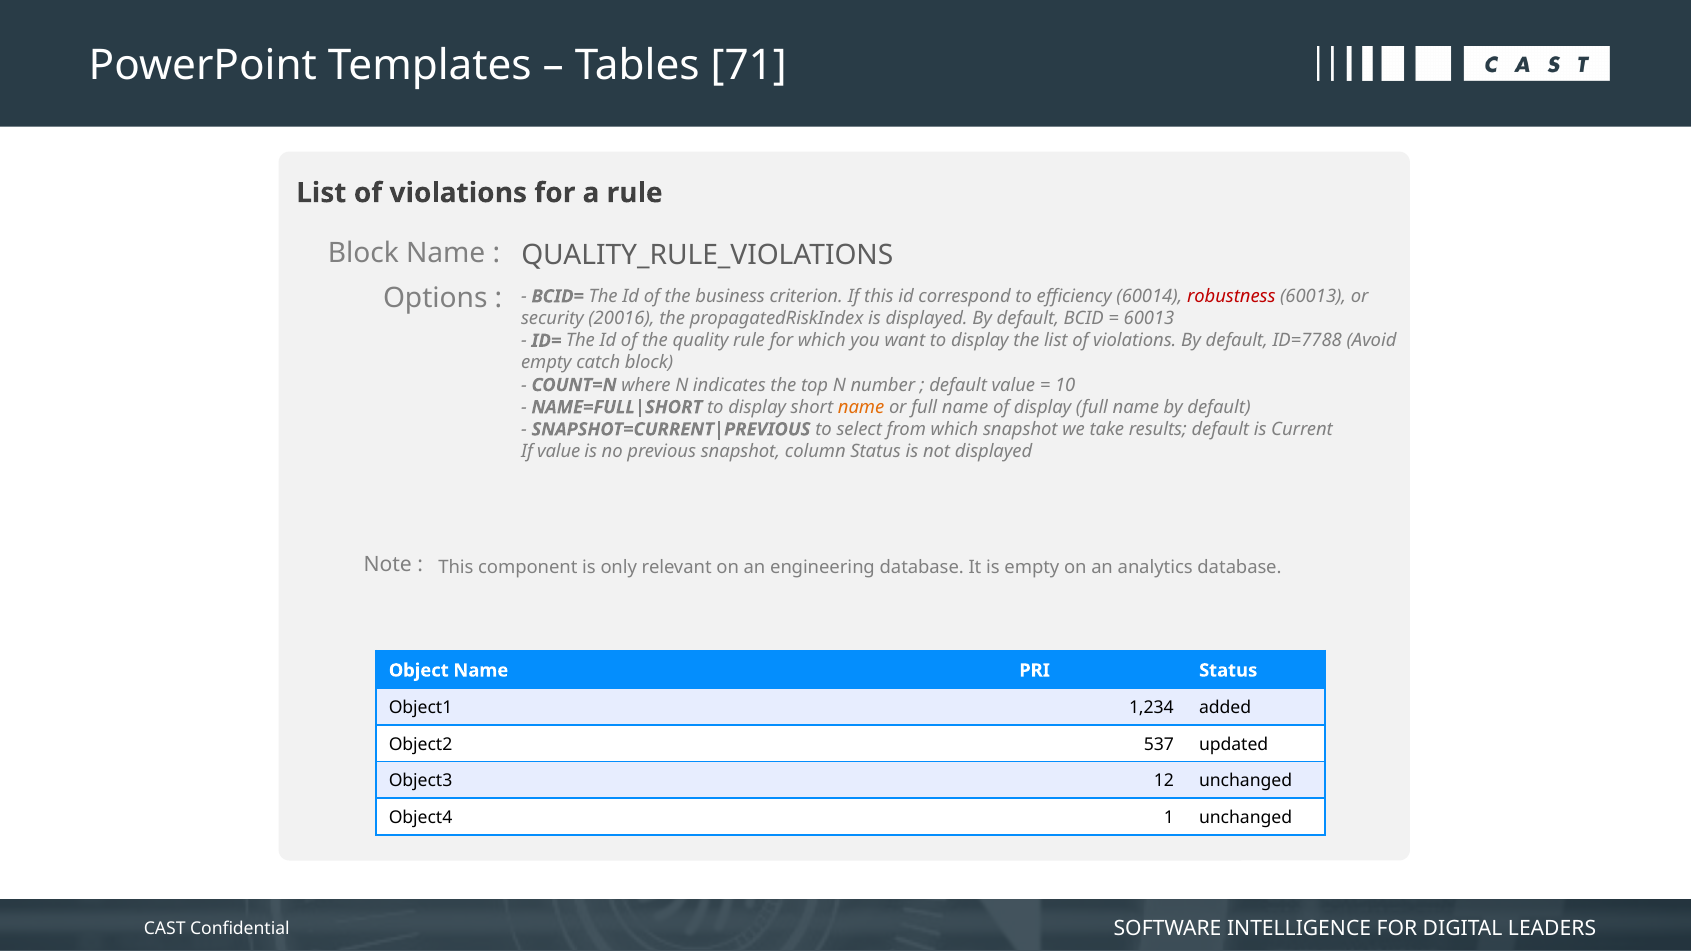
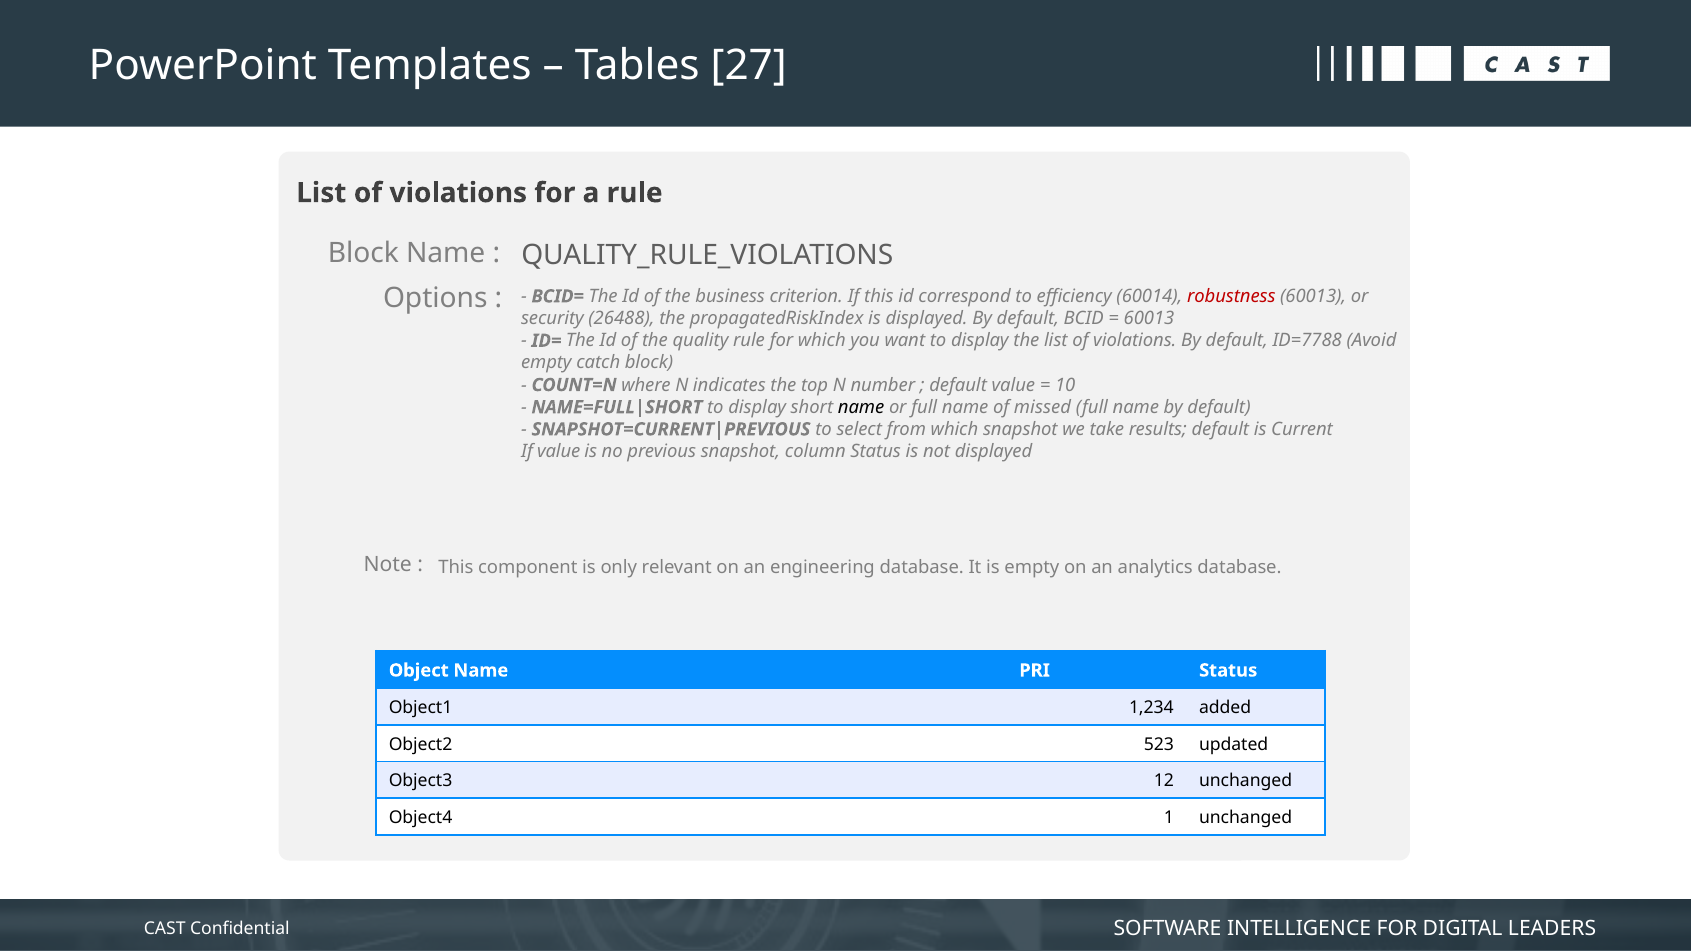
71: 71 -> 27 (749, 66)
20016: 20016 -> 26488 (621, 319)
name colour: orange -> black (861, 407)
of display: display -> missed (1043, 407)
537: 537 -> 523 (1159, 744)
